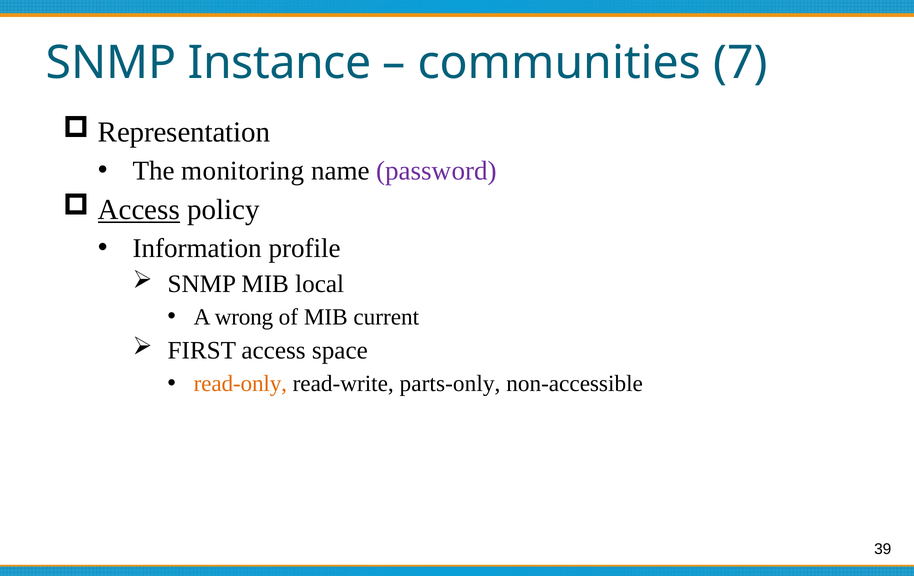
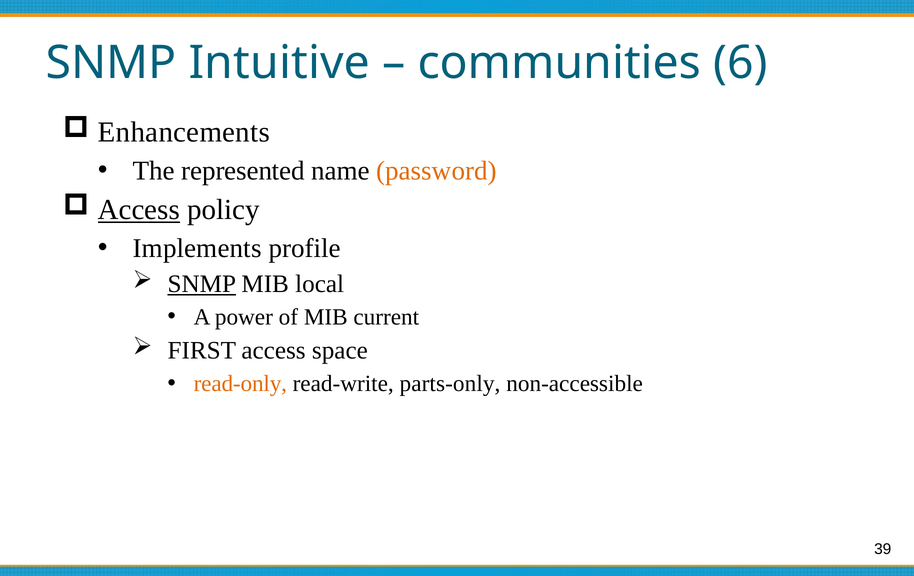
Instance: Instance -> Intuitive (279, 63)
7: 7 -> 6 (740, 63)
Representation: Representation -> Enhancements (184, 132)
monitoring: monitoring -> represented (243, 171)
password colour: purple -> orange (437, 171)
Information: Information -> Implements (197, 248)
SNMP underline: none -> present (202, 284)
wrong: wrong -> power (244, 317)
